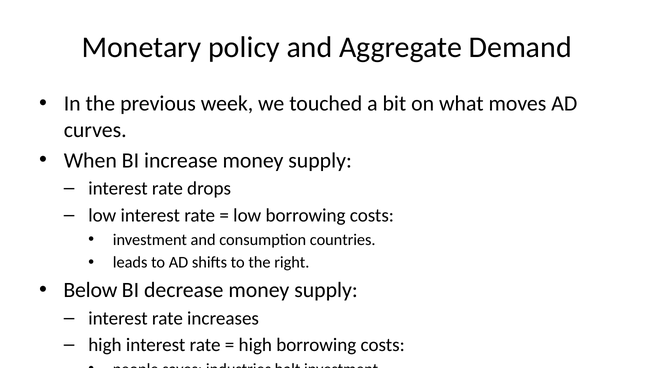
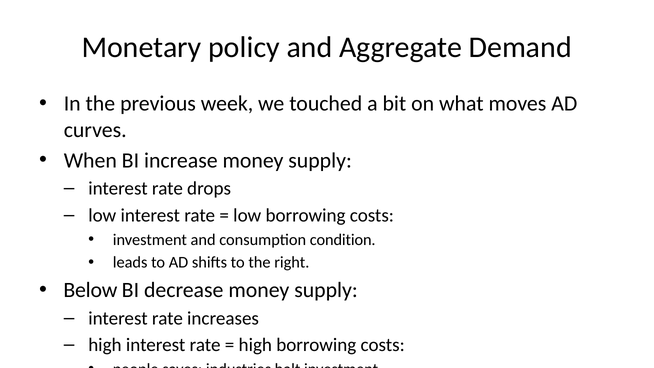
countries: countries -> condition (343, 240)
